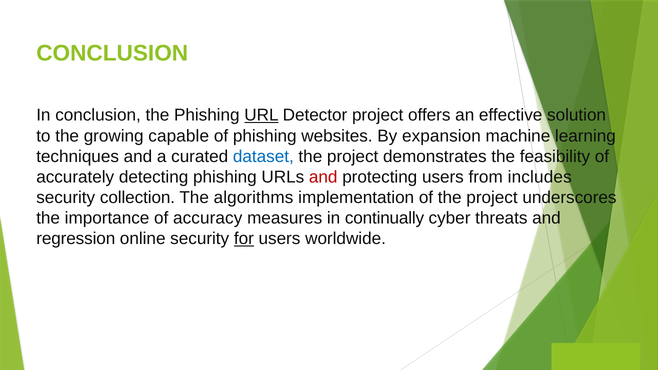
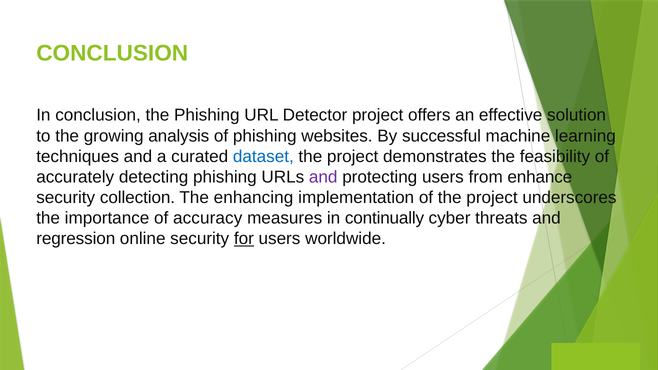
URL underline: present -> none (261, 115)
capable: capable -> analysis (179, 136)
expansion: expansion -> successful (442, 136)
and colour: red -> purple (323, 177)
includes: includes -> enhance (540, 177)
algorithms: algorithms -> enhancing (254, 198)
